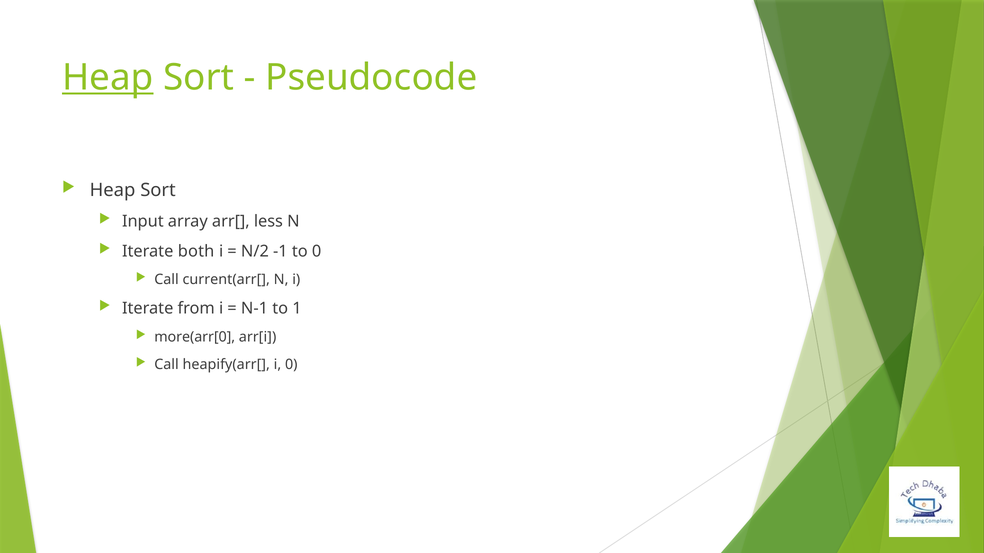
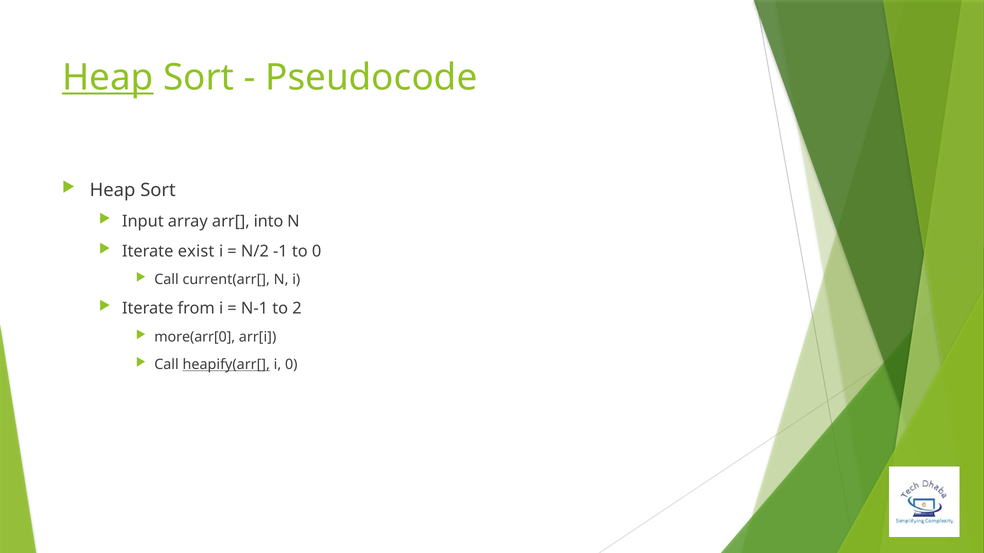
less: less -> into (269, 221)
both: both -> exist (196, 251)
1: 1 -> 2 (297, 309)
heapify(arr[ underline: none -> present (226, 365)
